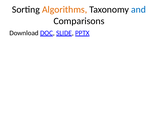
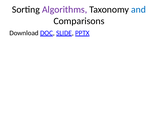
Algorithms colour: orange -> purple (65, 10)
